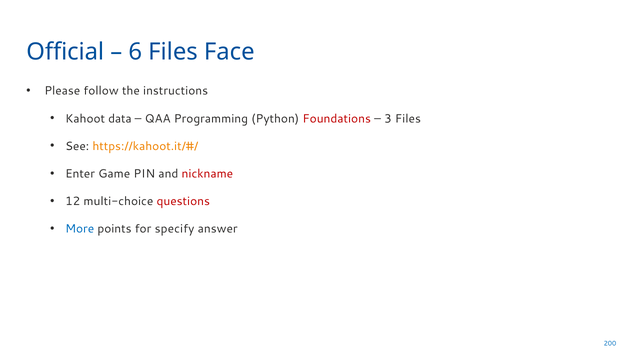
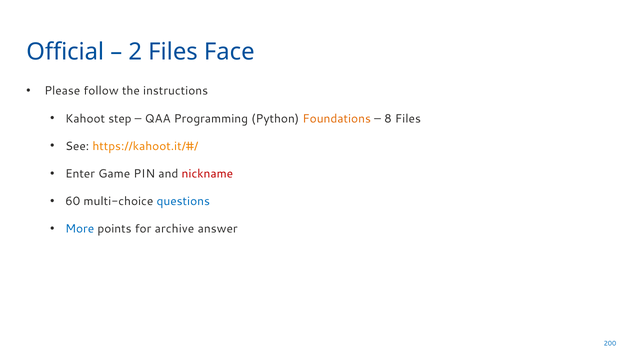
6: 6 -> 2 (135, 52)
data: data -> step (120, 119)
Foundations colour: red -> orange (337, 119)
3: 3 -> 8 (388, 119)
12: 12 -> 60 (73, 201)
questions colour: red -> blue (183, 201)
specify: specify -> archive (174, 229)
